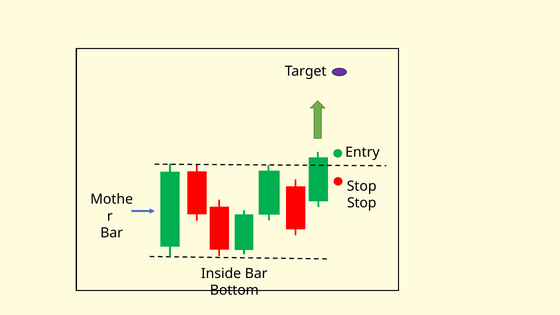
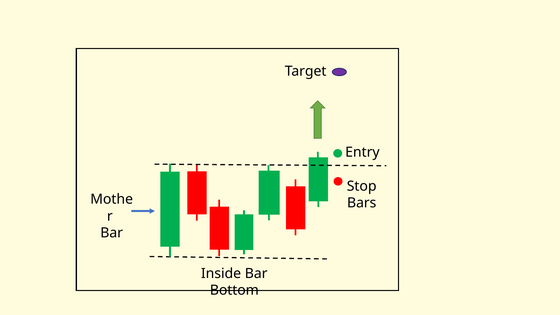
Stop: Stop -> Bars (362, 203)
